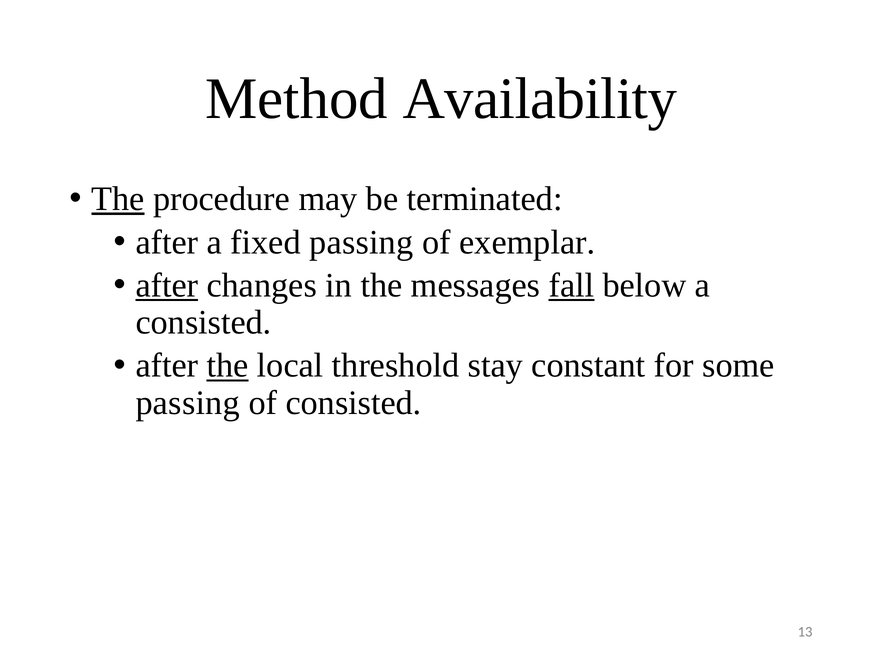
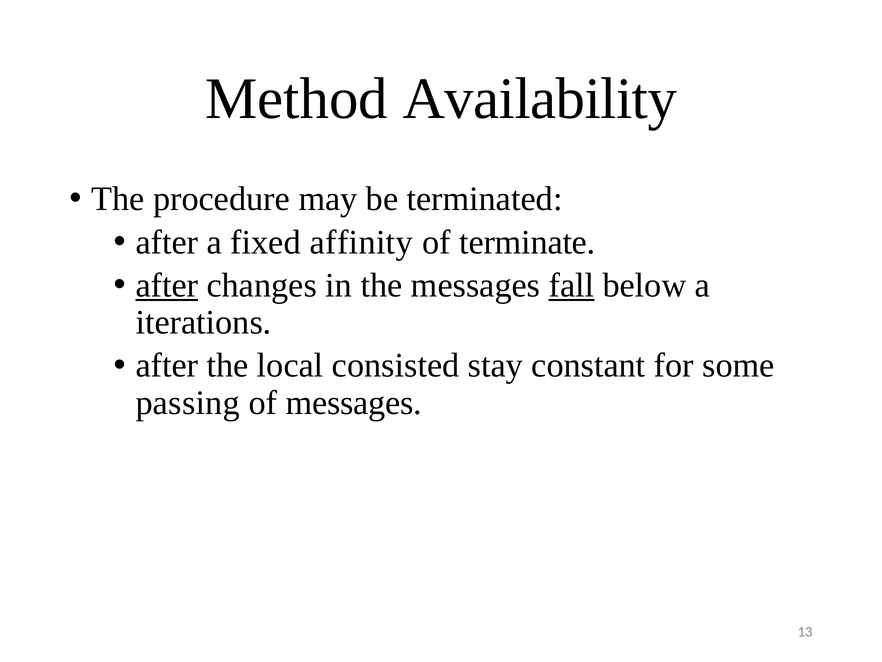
The underline: present -> none (118, 199)
fixed passing: passing -> affinity (361, 242)
exemplar: exemplar -> terminate (527, 242)
consisted: consisted -> iterations (204, 322)
the underline: present -> none (228, 365)
threshold: threshold -> consisted (396, 365)
of consisted: consisted -> messages (354, 402)
